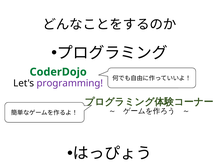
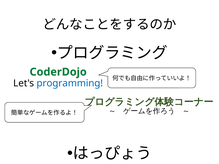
programming colour: purple -> blue (70, 83)
